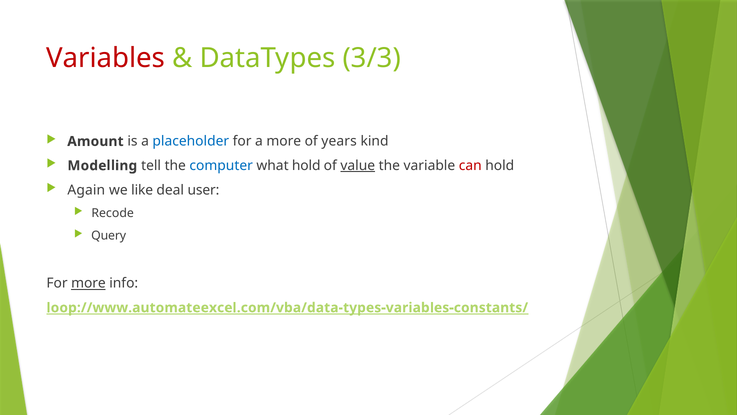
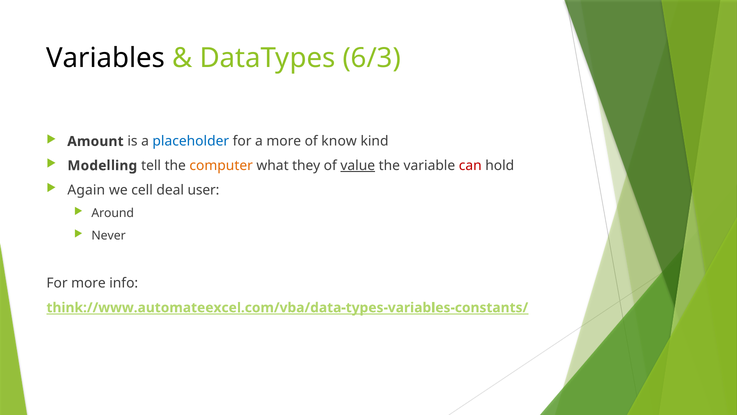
Variables colour: red -> black (106, 58)
3/3: 3/3 -> 6/3 (372, 58)
years: years -> know (339, 141)
computer colour: blue -> orange (221, 166)
what hold: hold -> they (306, 166)
like: like -> cell (142, 190)
Recode: Recode -> Around (113, 213)
Query: Query -> Never (109, 235)
more underline: present -> none (88, 283)
loop://www.automateexcel.com/vba/data-types-variables-constants/: loop://www.automateexcel.com/vba/data-types-variables-constants/ -> think://www.automateexcel.com/vba/data-types-variables-constants/ (287, 307)
